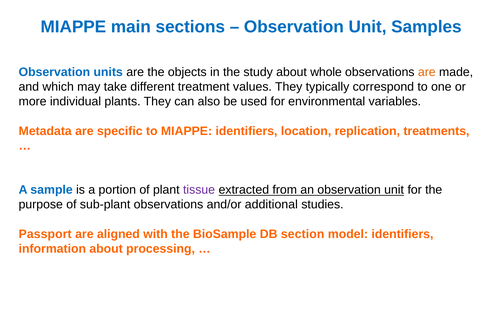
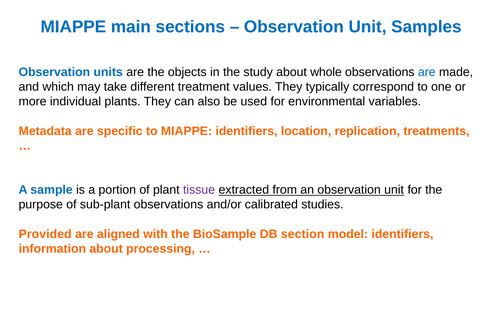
are colour: orange -> blue (427, 72)
additional: additional -> calibrated (271, 204)
Passport: Passport -> Provided (45, 234)
